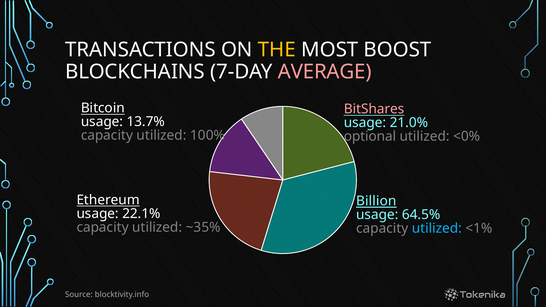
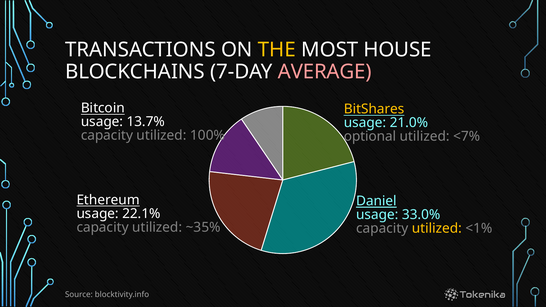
BOOST: BOOST -> HOUSE (397, 50)
BitShares colour: pink -> yellow (374, 109)
<0%: <0% -> <7% (467, 136)
Billion: Billion -> Daniel (376, 201)
64.5%: 64.5% -> 33.0% (421, 215)
utilized colour: light blue -> yellow (437, 228)
